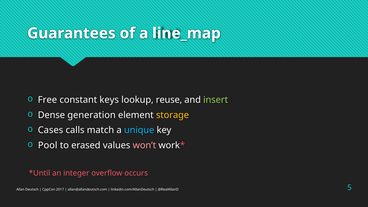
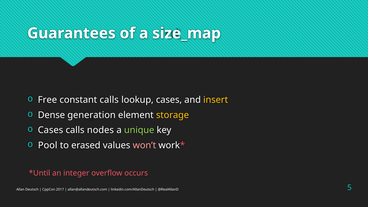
line_map: line_map -> size_map (187, 33)
constant keys: keys -> calls (109, 100)
lookup reuse: reuse -> cases (169, 100)
insert colour: light green -> yellow (216, 100)
match: match -> nodes (100, 130)
unique colour: light blue -> light green (139, 130)
